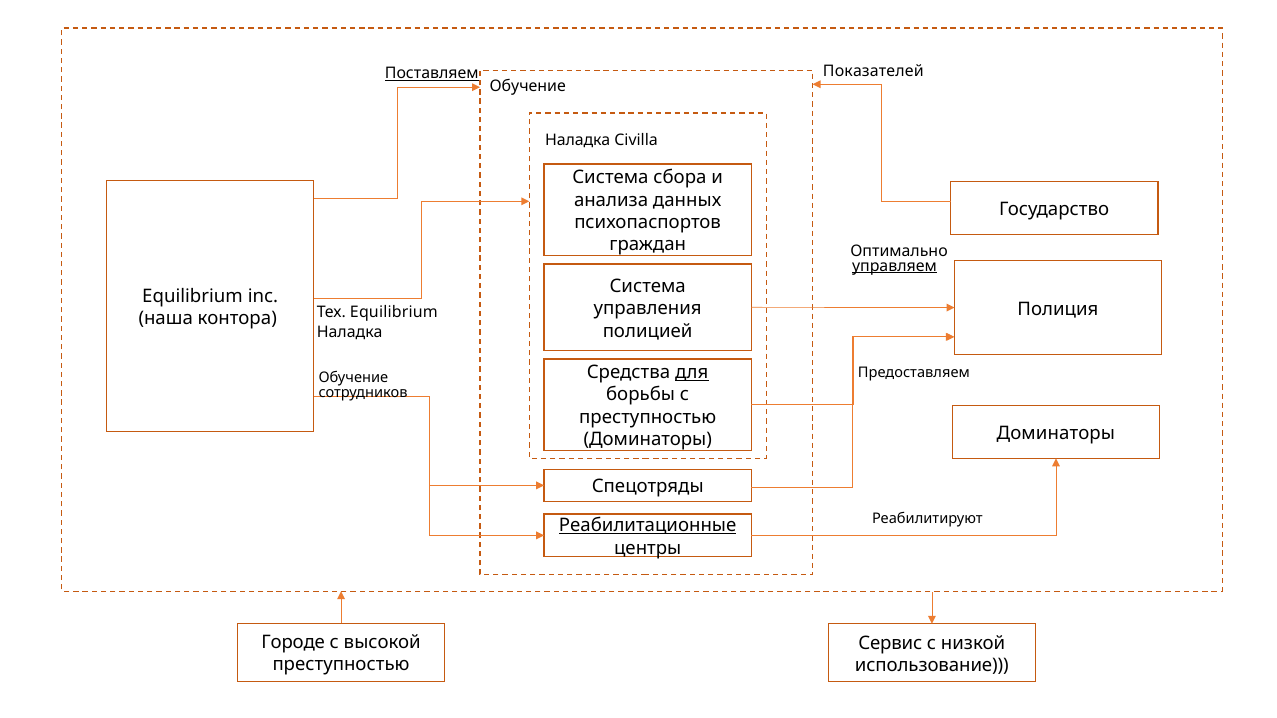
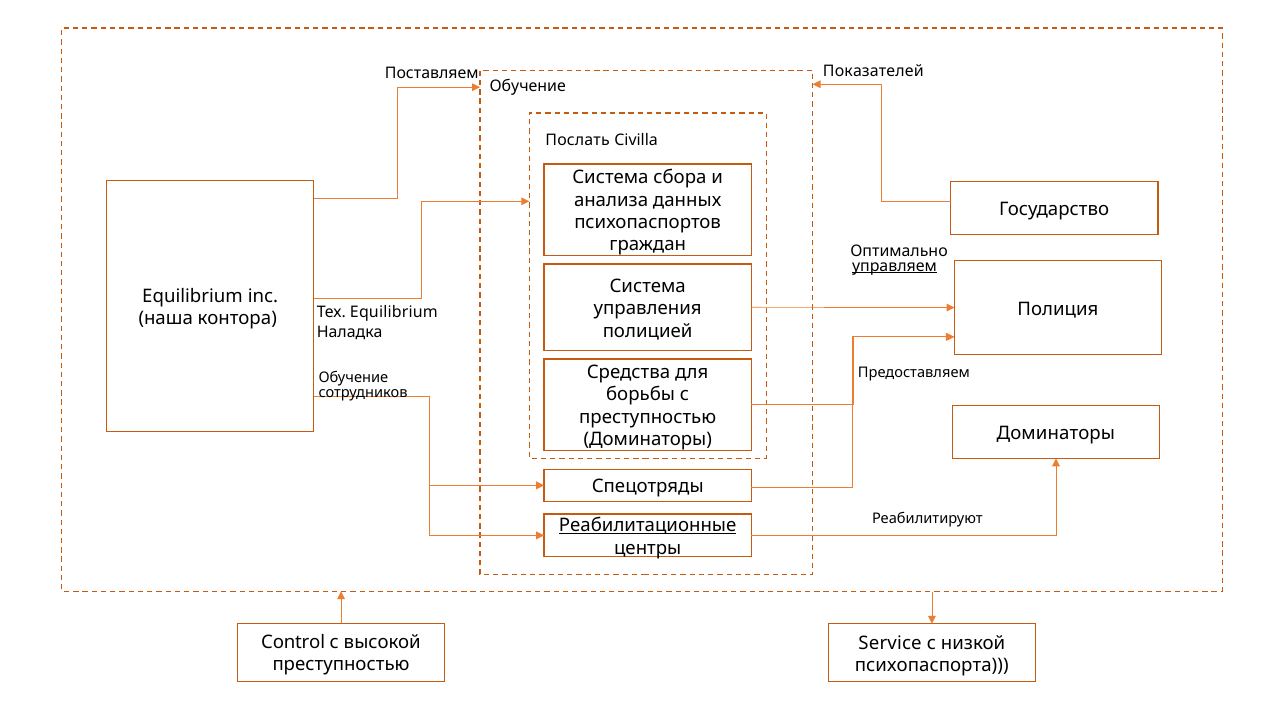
Поставляем underline: present -> none (432, 73)
Наладка: Наладка -> Послать (578, 140)
для underline: present -> none (692, 372)
Городе: Городе -> Control (293, 643)
Сервис: Сервис -> Service (890, 643)
использование: использование -> психопаспорта (932, 666)
